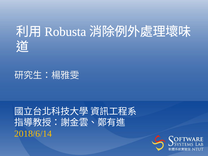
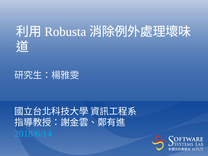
2018/6/14 colour: yellow -> light blue (33, 134)
